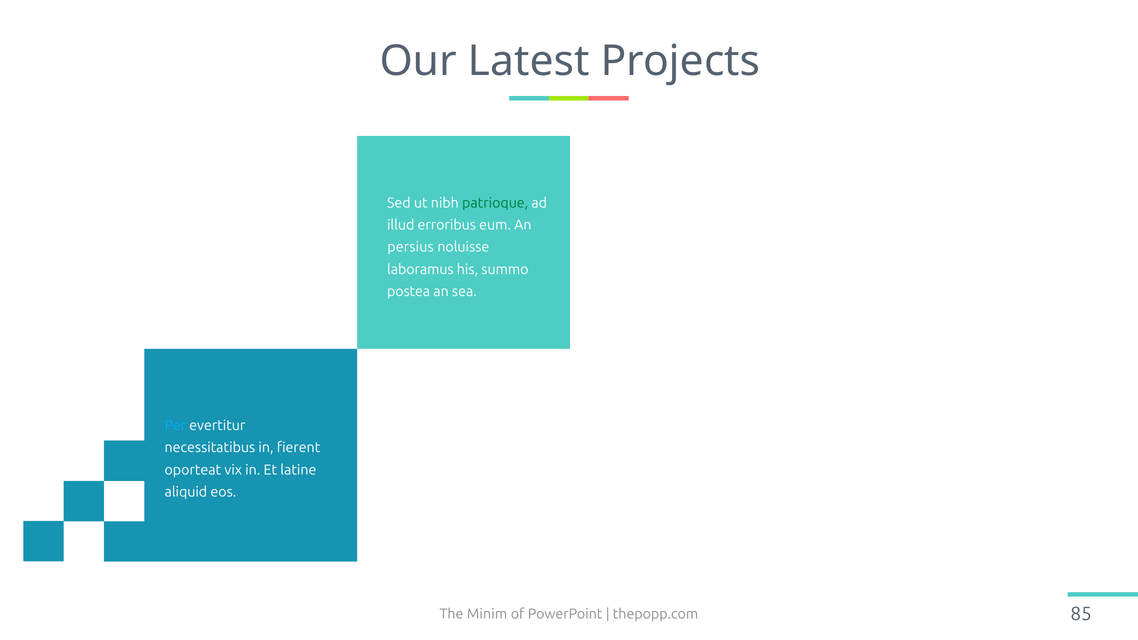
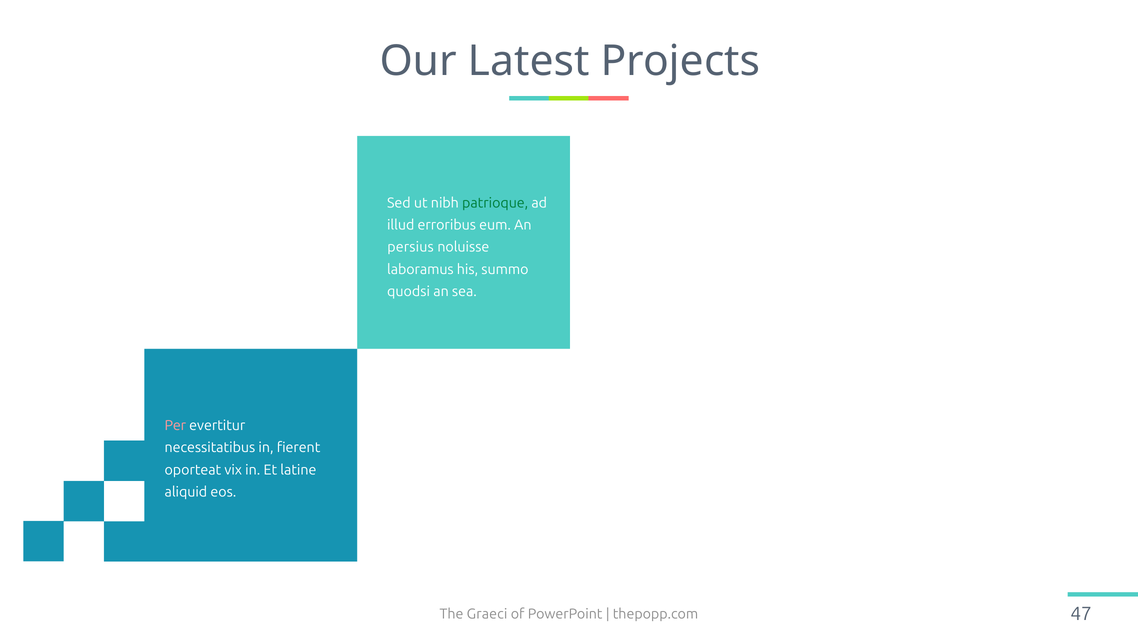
postea: postea -> quodsi (409, 292)
Per colour: light blue -> pink (175, 425)
Minim: Minim -> Graeci (487, 614)
85: 85 -> 47 (1081, 614)
